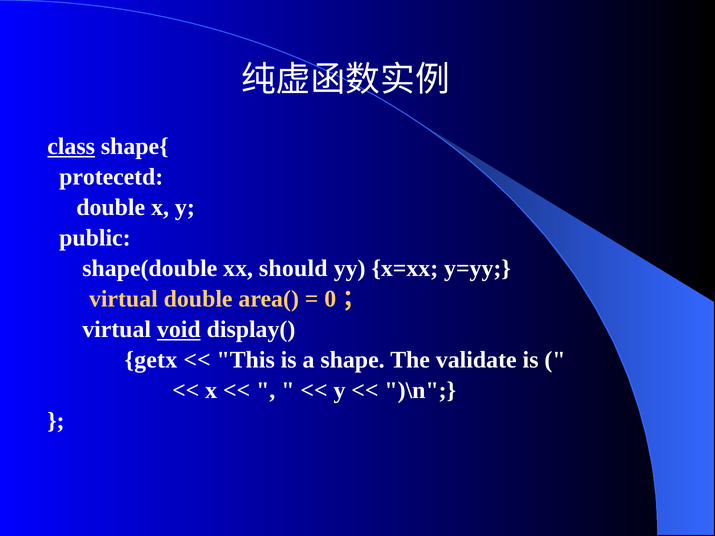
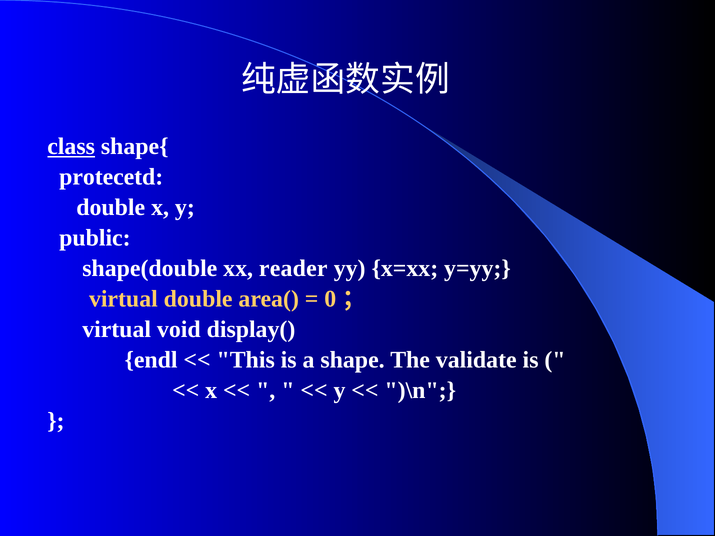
should: should -> reader (293, 269)
void underline: present -> none (179, 330)
getx: getx -> endl (151, 360)
